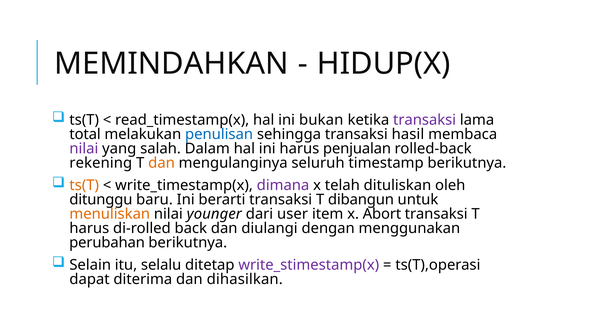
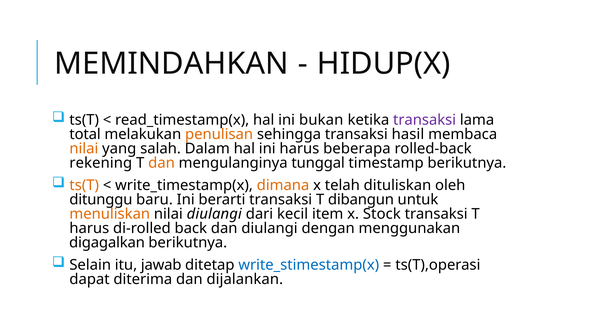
penulisan colour: blue -> orange (219, 134)
nilai colour: purple -> orange (84, 149)
penjualan: penjualan -> beberapa (357, 149)
seluruh: seluruh -> tunggal (318, 163)
dimana colour: purple -> orange (283, 185)
nilai younger: younger -> diulangi (214, 214)
user: user -> kecil (293, 214)
Abort: Abort -> Stock (382, 214)
perubahan: perubahan -> digagalkan (107, 243)
selalu: selalu -> jawab (161, 265)
write_stimestamp(x colour: purple -> blue (309, 265)
dihasilkan: dihasilkan -> dijalankan (245, 280)
